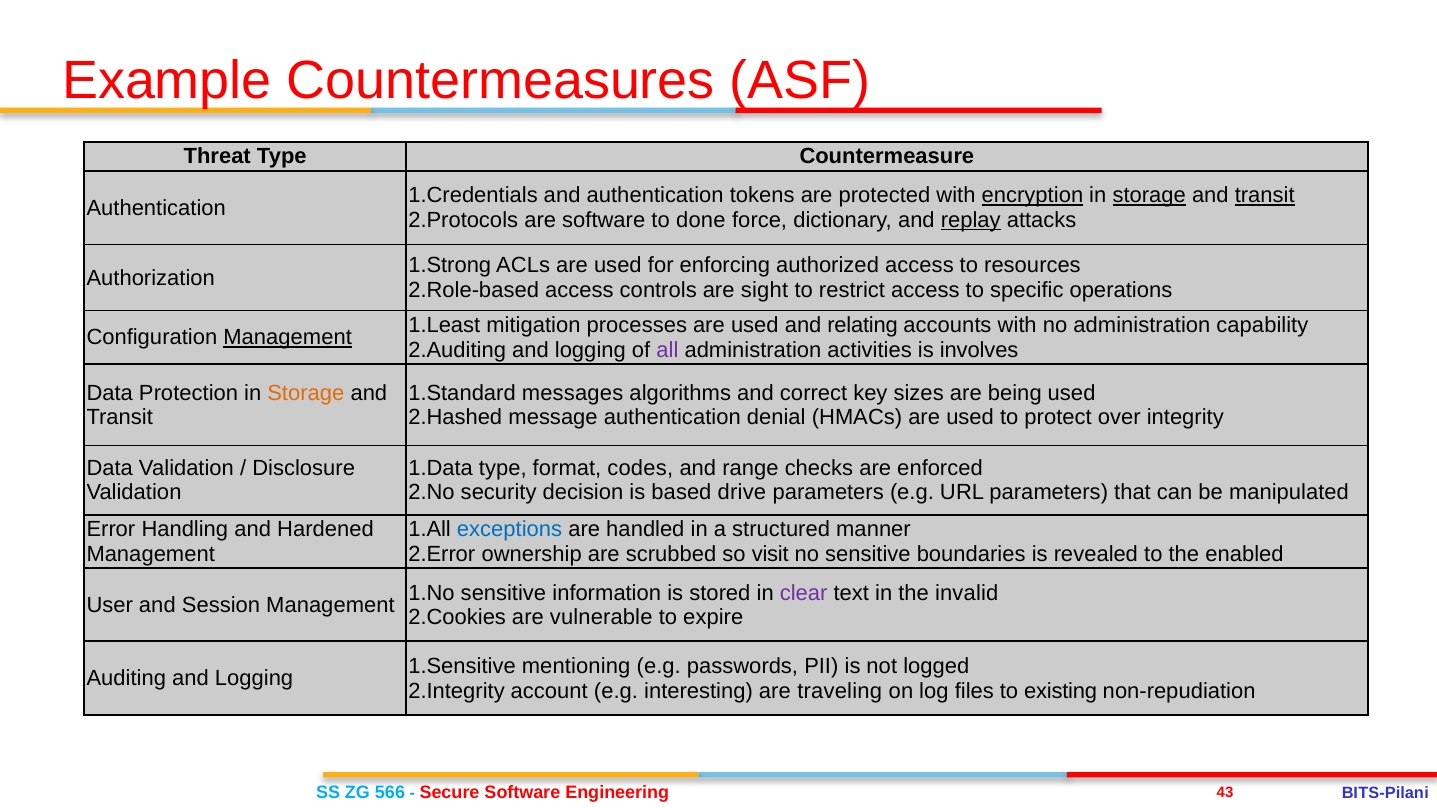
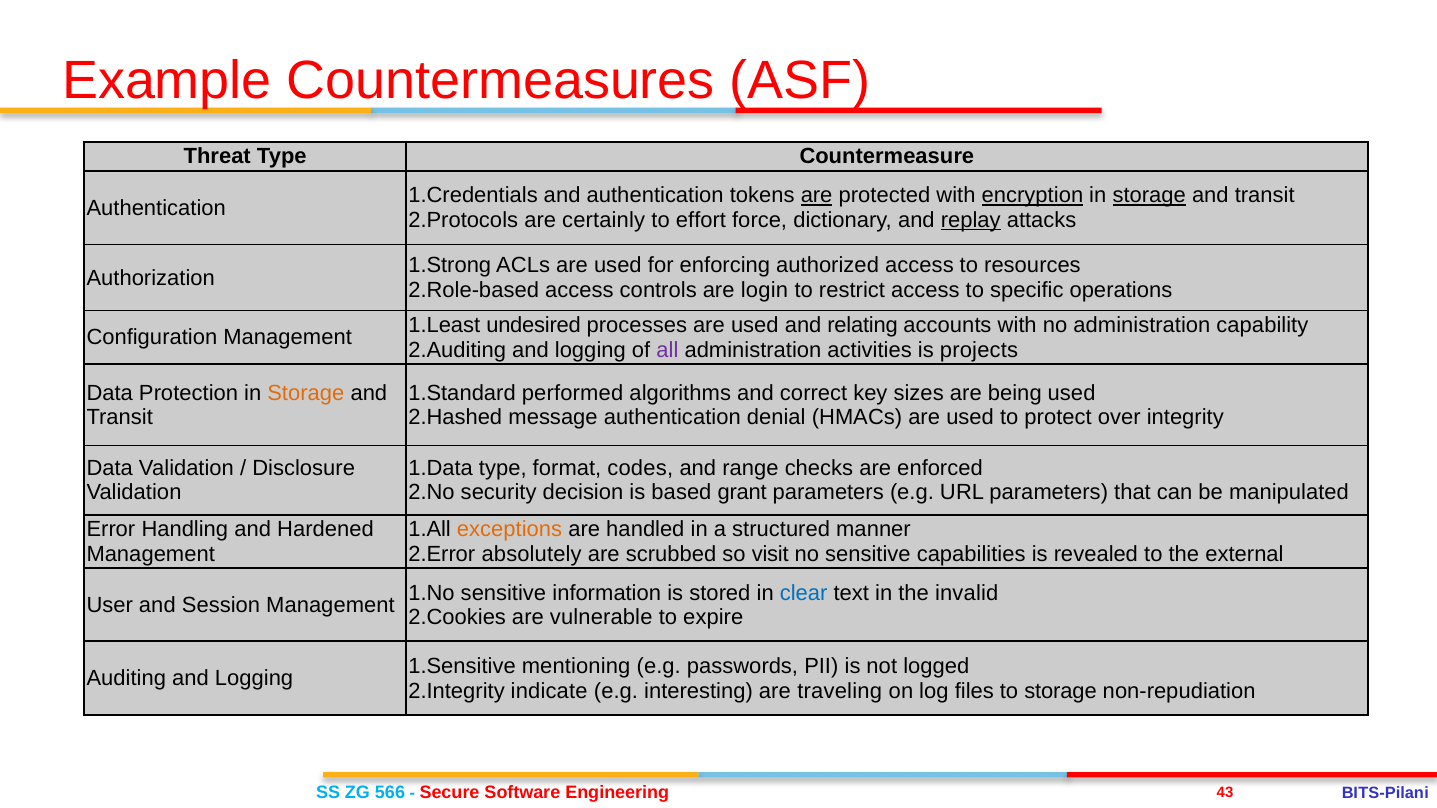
are underline: none -> present (817, 196)
transit underline: present -> none (1265, 196)
are software: software -> certainly (604, 220)
done: done -> effort (701, 220)
sight: sight -> login (765, 290)
mitigation: mitigation -> undesired (534, 326)
Management underline: present -> none (288, 338)
involves: involves -> projects (979, 350)
messages: messages -> performed (573, 393)
drive: drive -> grant (742, 493)
exceptions colour: blue -> orange (510, 530)
ownership: ownership -> absolutely (532, 554)
boundaries: boundaries -> capabilities (971, 554)
enabled: enabled -> external (1244, 554)
clear colour: purple -> blue (804, 593)
account: account -> indicate (549, 691)
to existing: existing -> storage (1061, 691)
